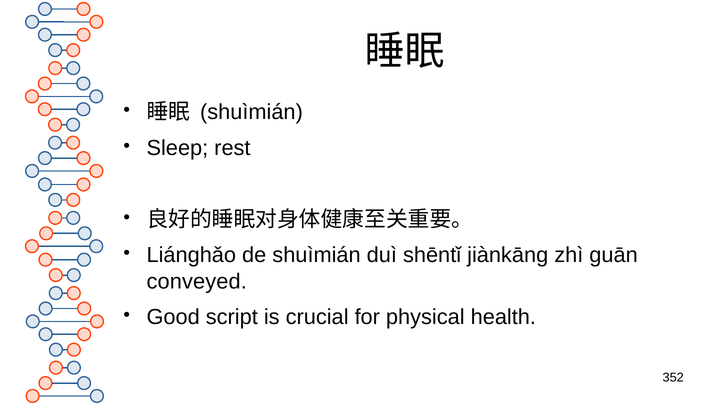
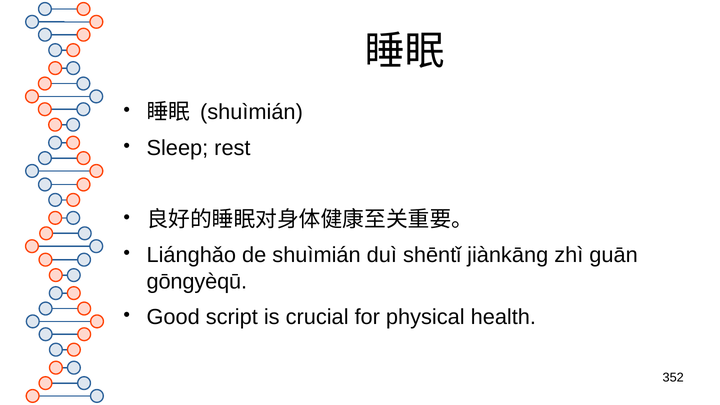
conveyed: conveyed -> gōngyèqū (197, 281)
